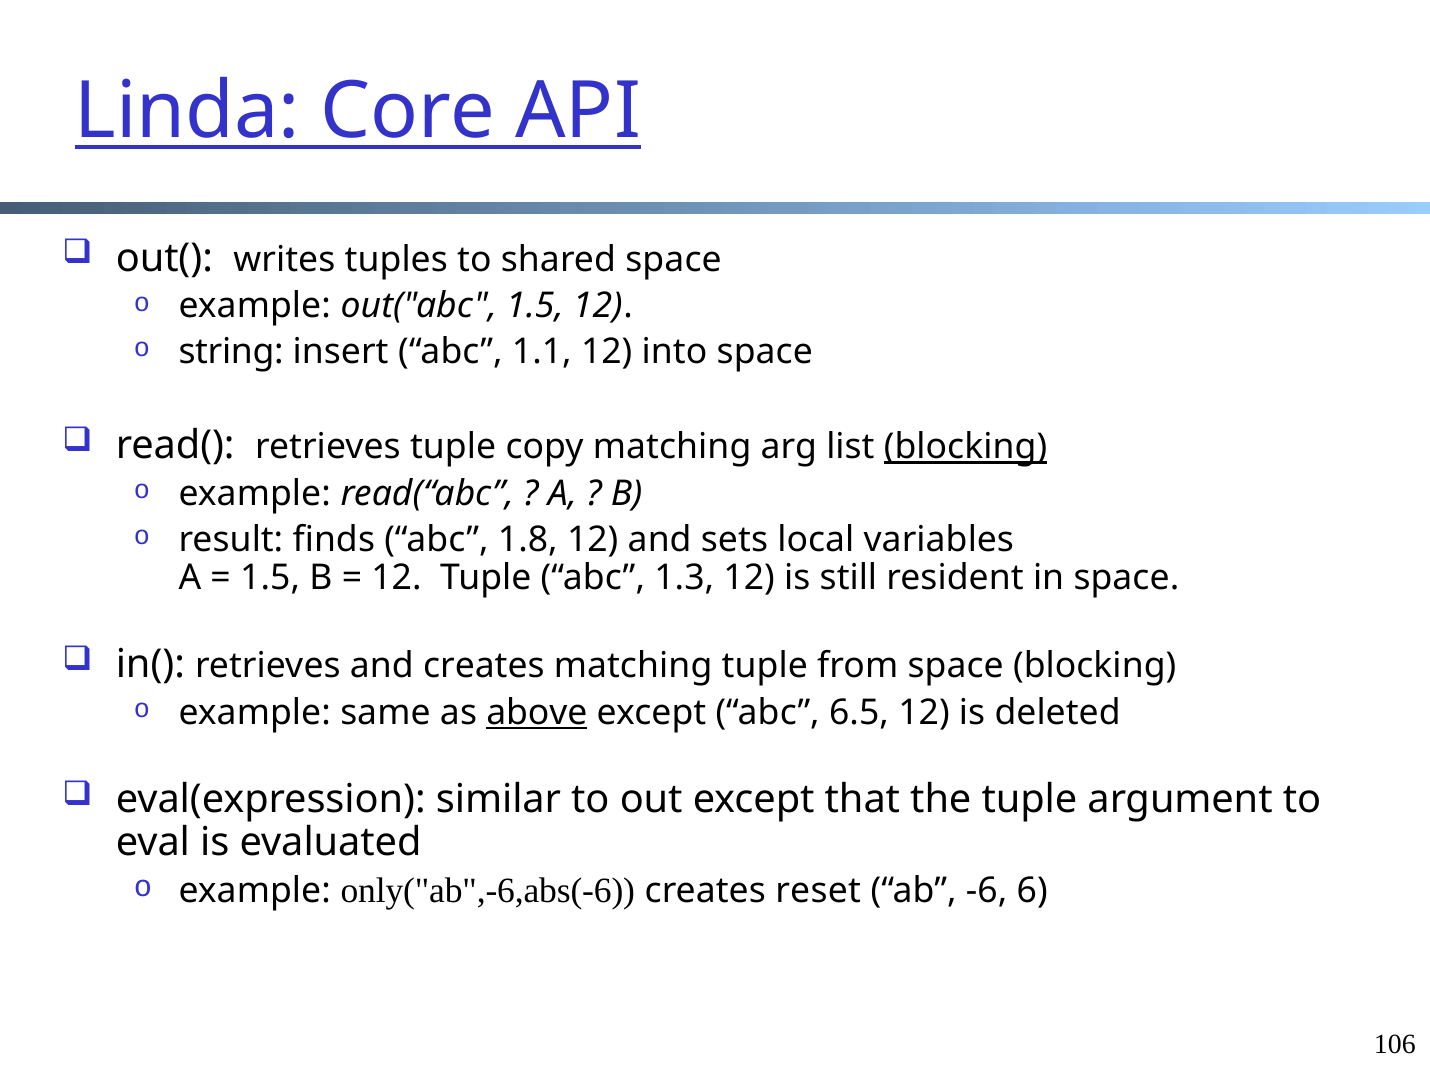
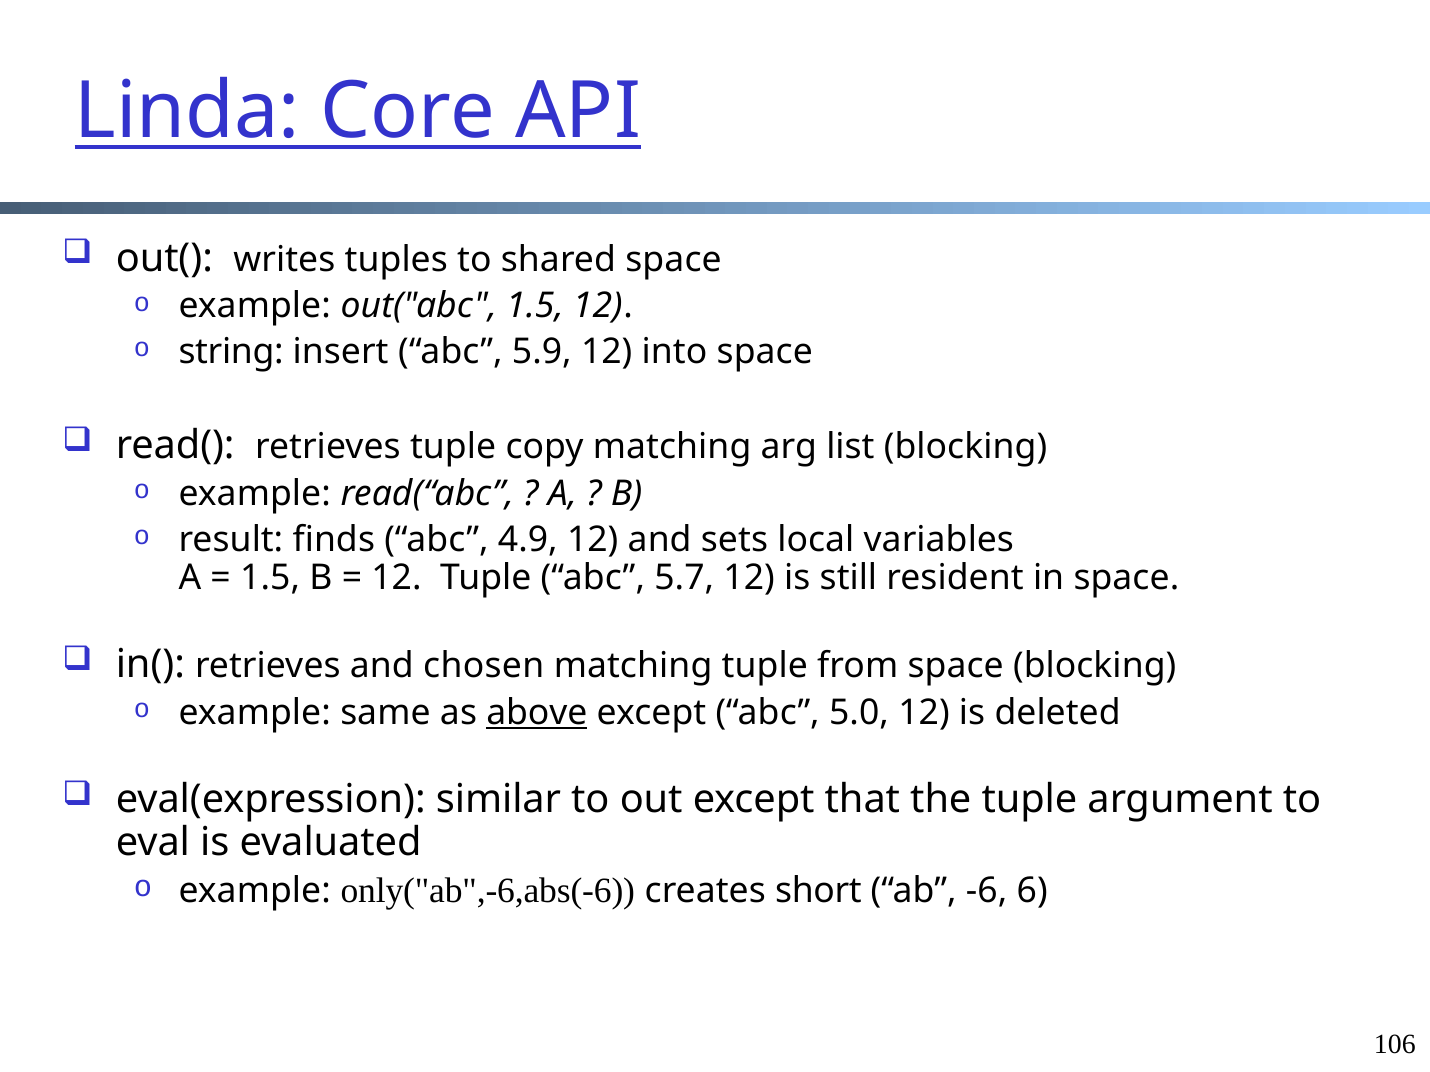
1.1: 1.1 -> 5.9 (542, 352)
blocking underline: present -> none (965, 447)
1.8: 1.8 -> 4.9 (528, 540)
1.3: 1.3 -> 5.7 (684, 578)
and creates: creates -> chosen (484, 667)
6.5: 6.5 -> 5.0 (859, 713)
reset: reset -> short (818, 891)
